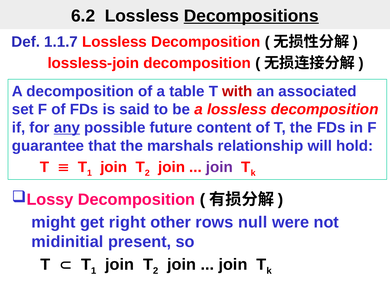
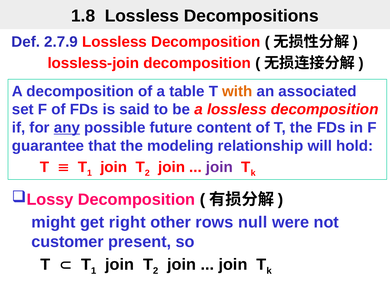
6.2: 6.2 -> 1.8 (83, 16)
Decompositions underline: present -> none (251, 16)
1.1.7: 1.1.7 -> 2.7.9 (61, 42)
with colour: red -> orange (237, 91)
marshals: marshals -> modeling (180, 146)
midinitial: midinitial -> customer (68, 242)
